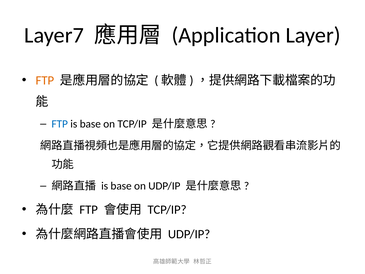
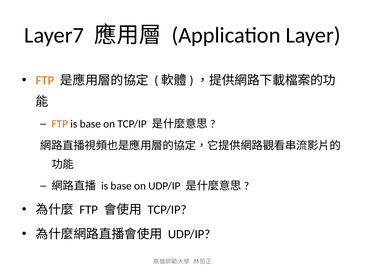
FTP colour: blue -> orange (60, 124)
